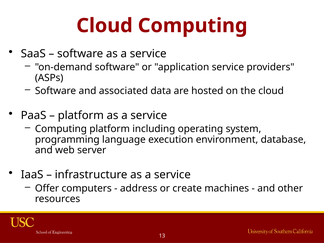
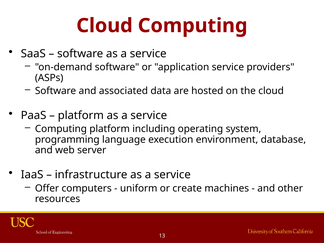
address: address -> uniform (139, 188)
